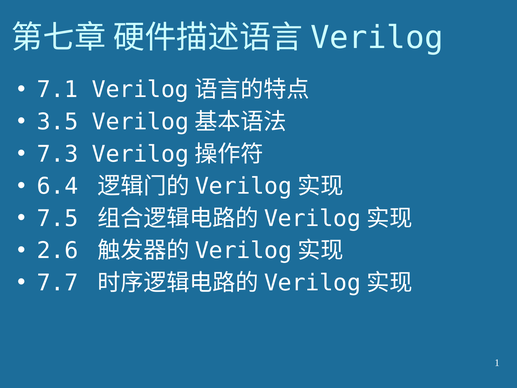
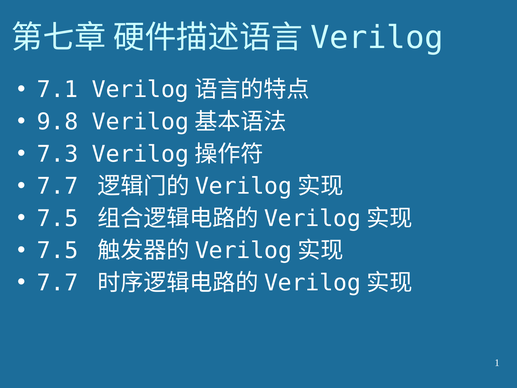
3.5: 3.5 -> 9.8 (57, 122)
6.4: 6.4 -> 7.7 (57, 186)
2.6: 2.6 -> 7.5 (57, 251)
